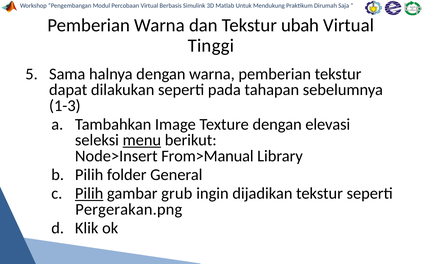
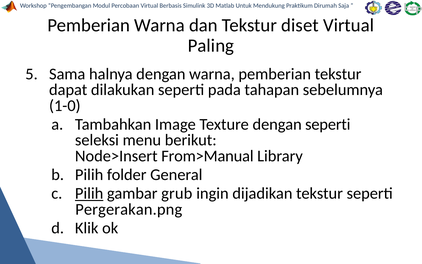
ubah: ubah -> diset (300, 25)
Tinggi: Tinggi -> Paling (211, 45)
1-3: 1-3 -> 1-0 (65, 106)
dengan elevasi: elevasi -> seperti (328, 124)
menu underline: present -> none (142, 140)
